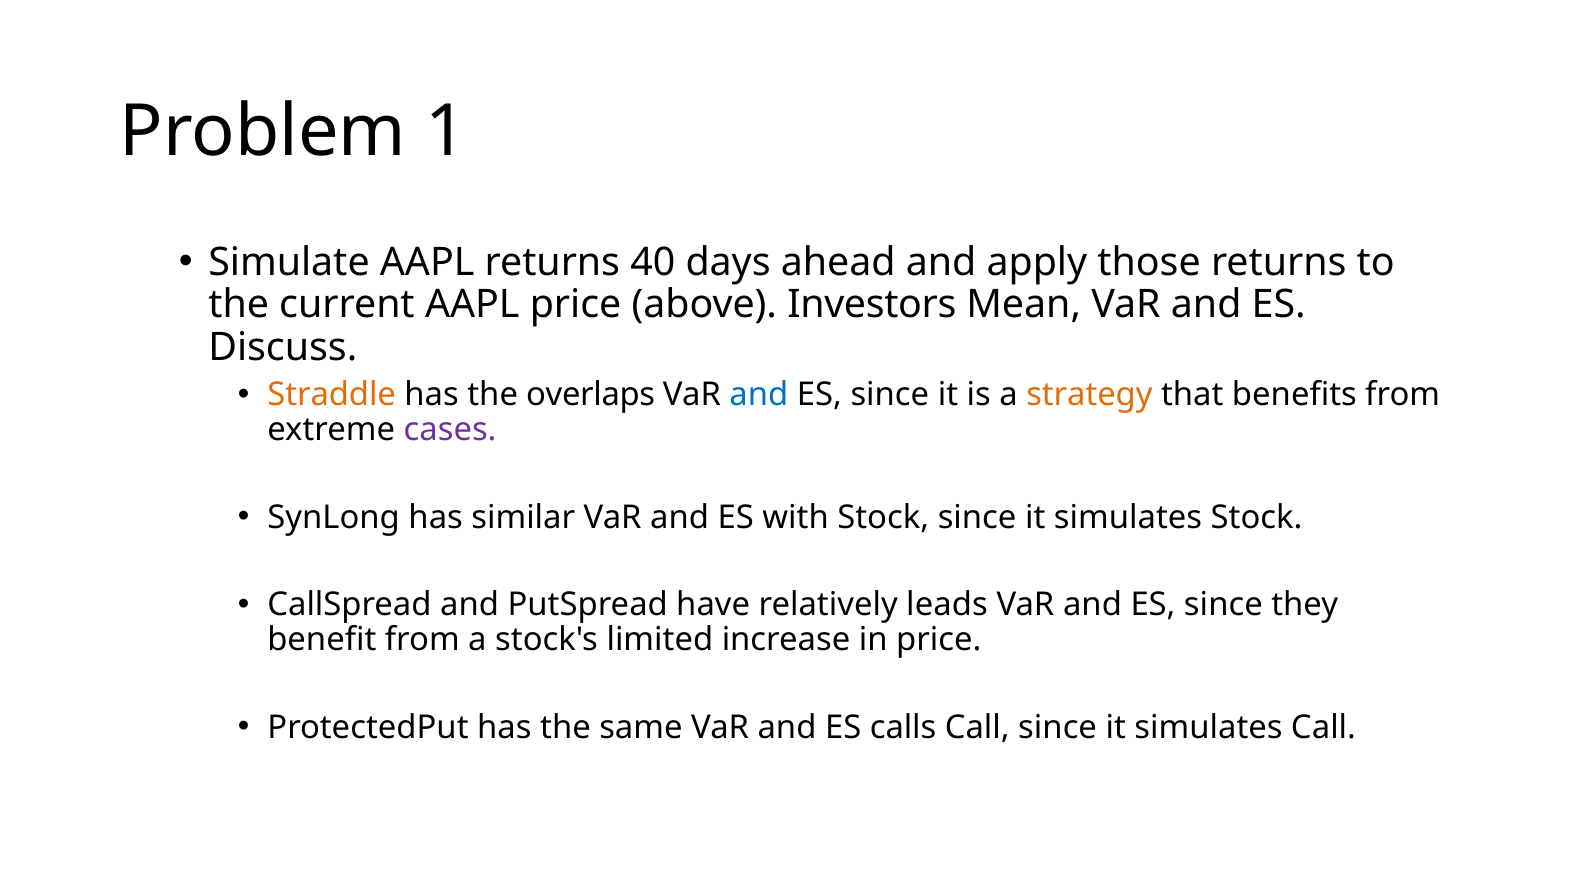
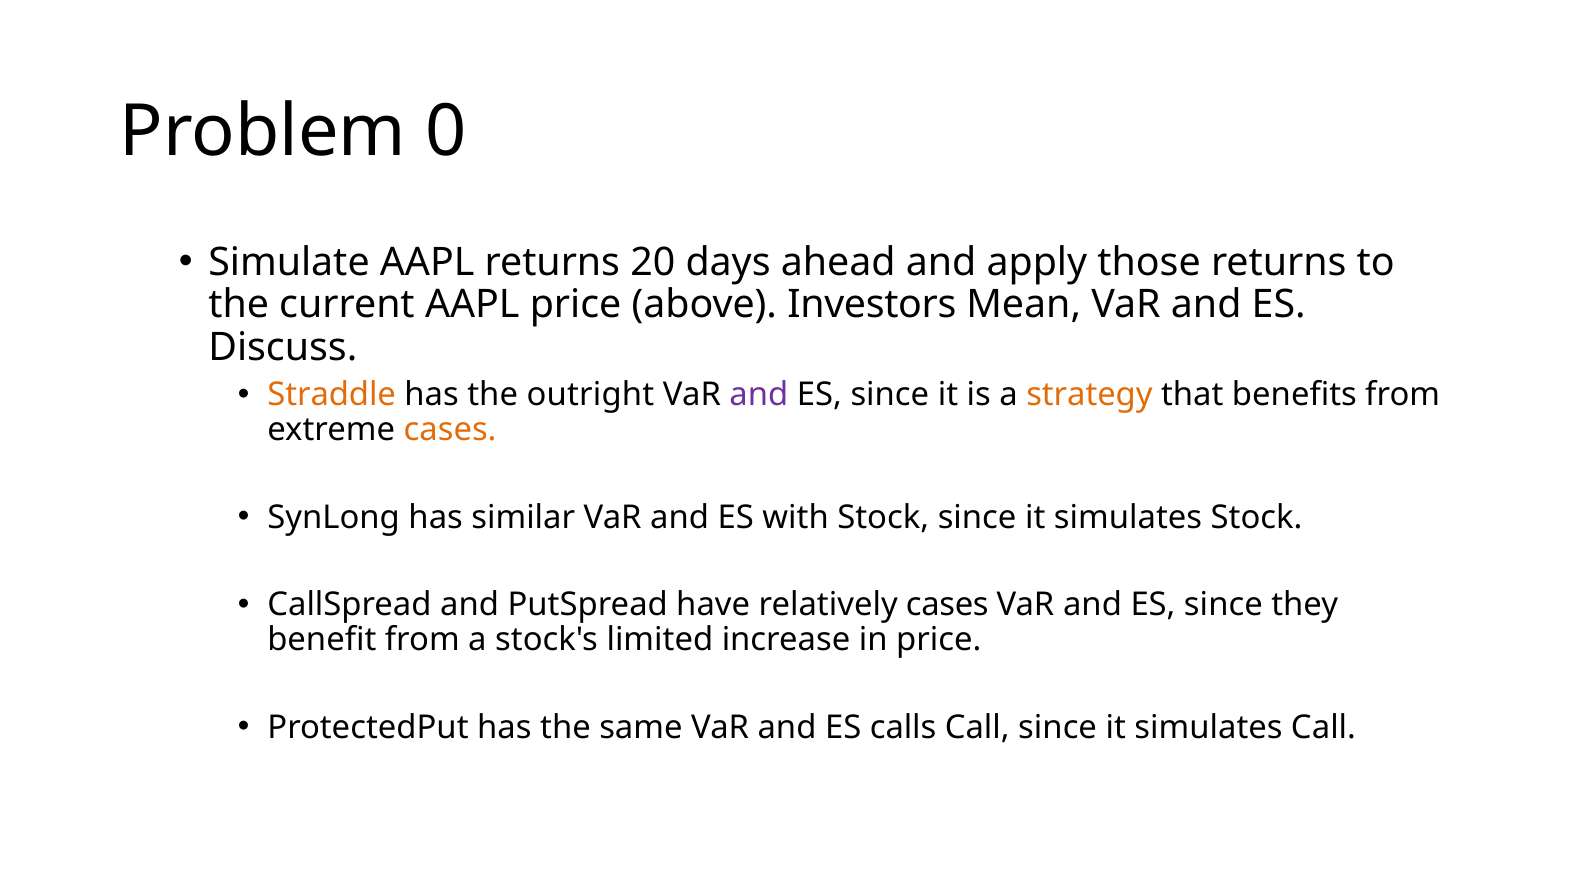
1: 1 -> 0 (446, 132)
40: 40 -> 20 (653, 262)
overlaps: overlaps -> outright (590, 395)
and colour: blue -> purple (759, 395)
cases colour: purple -> orange (450, 430)
relatively leads: leads -> cases (947, 604)
